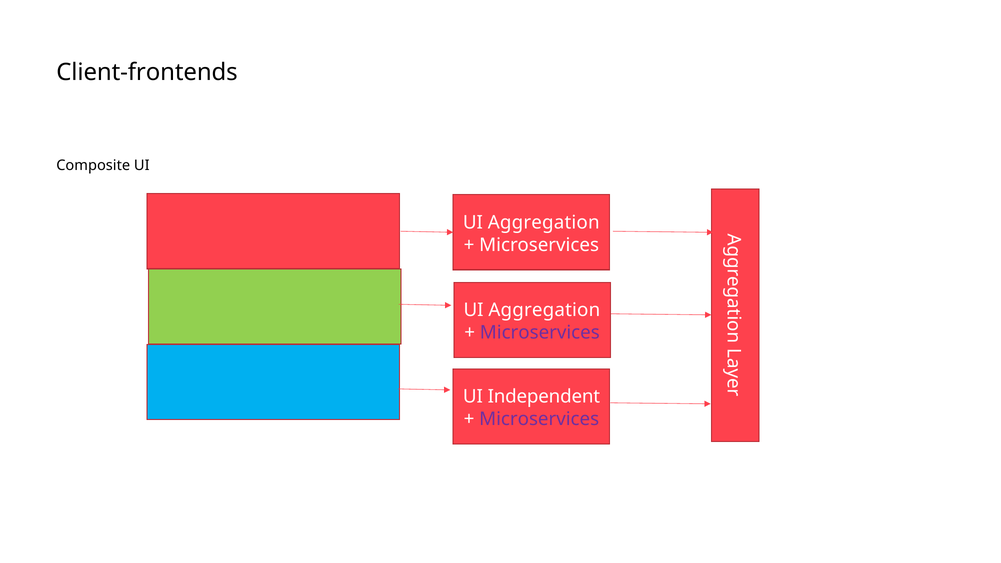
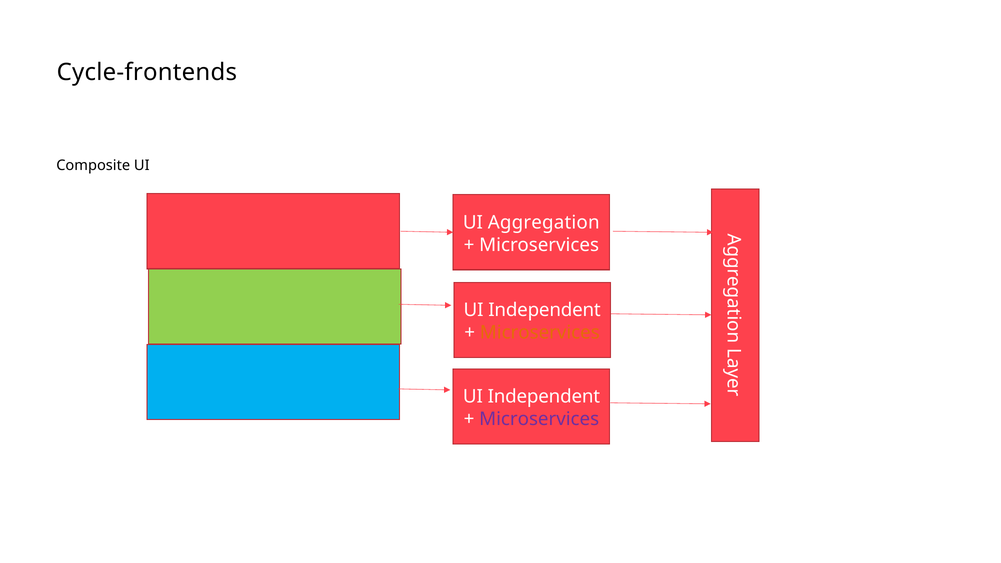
Client-frontends: Client-frontends -> Cycle-frontends (147, 72)
Aggregation: Aggregation -> Independent (545, 310)
Microservices colour: purple -> orange (540, 333)
